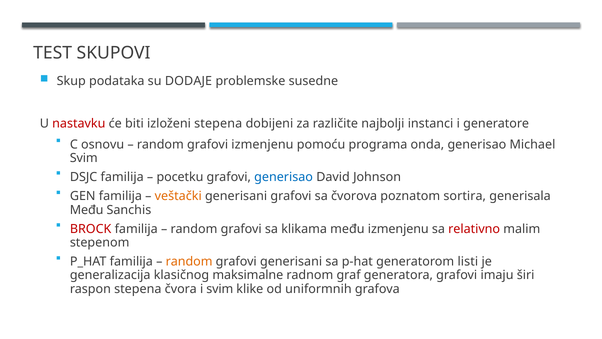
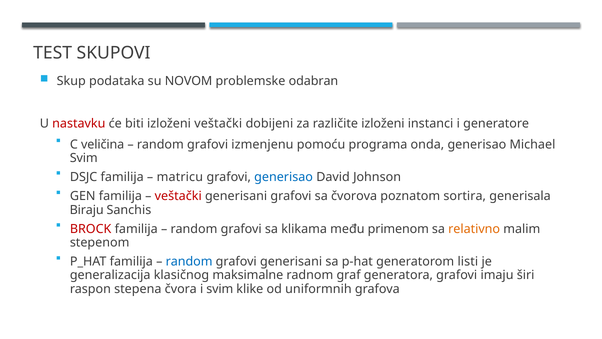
DODAJE: DODAJE -> NOVOM (189, 81)
susedne: susedne -> odabran (313, 81)
izloženi stepena: stepena -> veštački (218, 124)
različite najbolji: najbolji -> izloženi (383, 124)
osnovu: osnovu -> veličina (103, 144)
pocetku: pocetku -> matricu (180, 177)
veštački colour: orange -> red (178, 196)
Među: Među -> Biraju (87, 210)
među izmenjenu: izmenjenu -> primenom (398, 229)
relativno colour: red -> orange (474, 229)
random colour: orange -> blue (189, 261)
